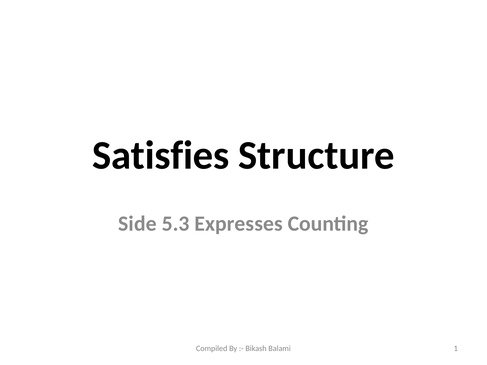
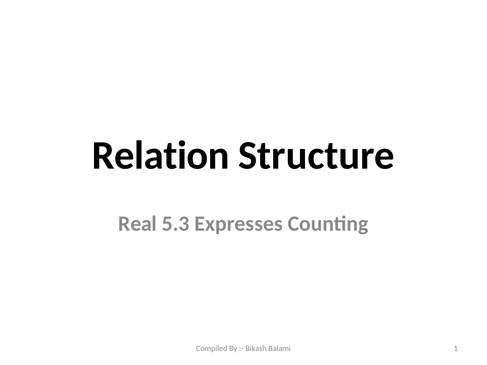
Satisfies: Satisfies -> Relation (161, 155)
Side: Side -> Real (138, 224)
